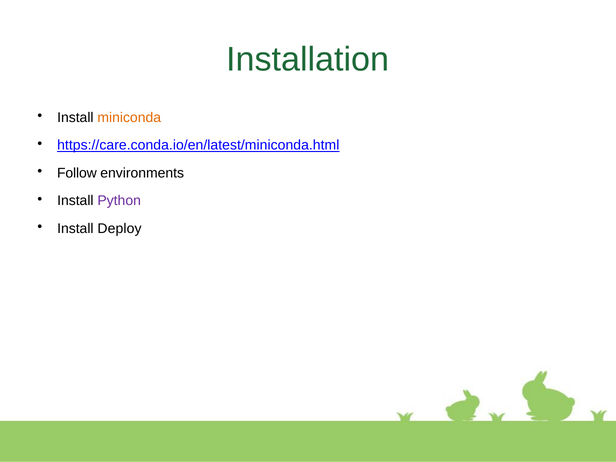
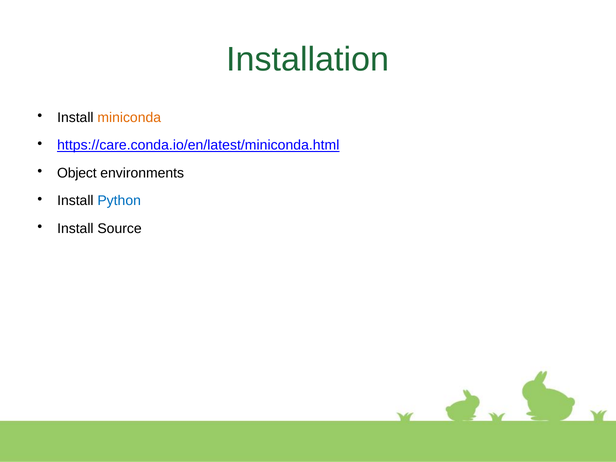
Follow: Follow -> Object (77, 173)
Python colour: purple -> blue (119, 201)
Deploy: Deploy -> Source (120, 228)
